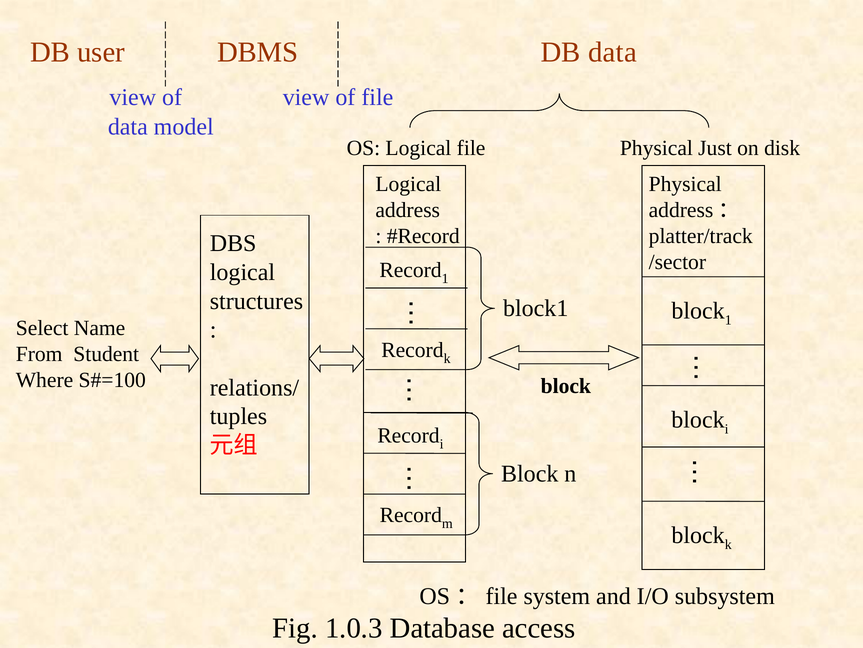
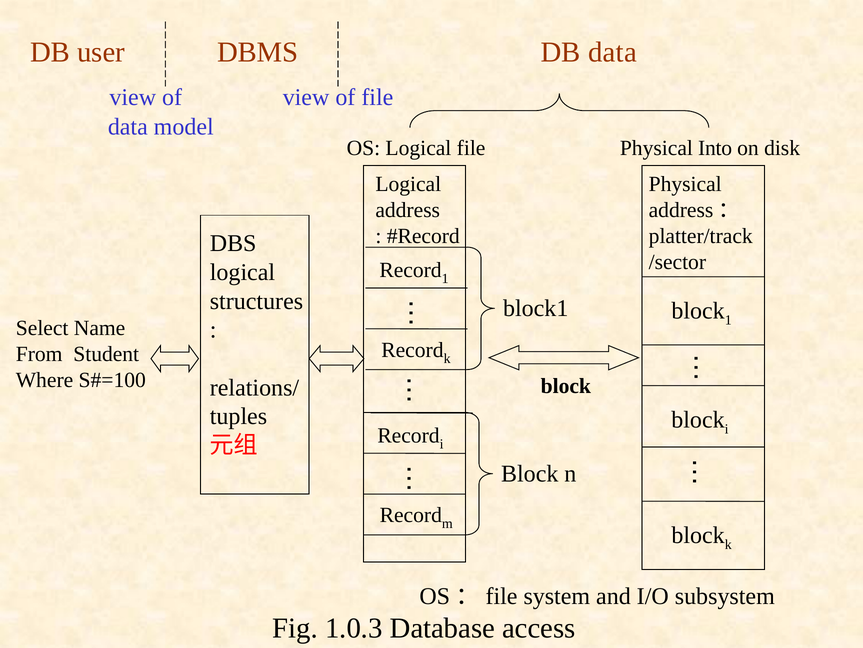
Just: Just -> Into (715, 148)
